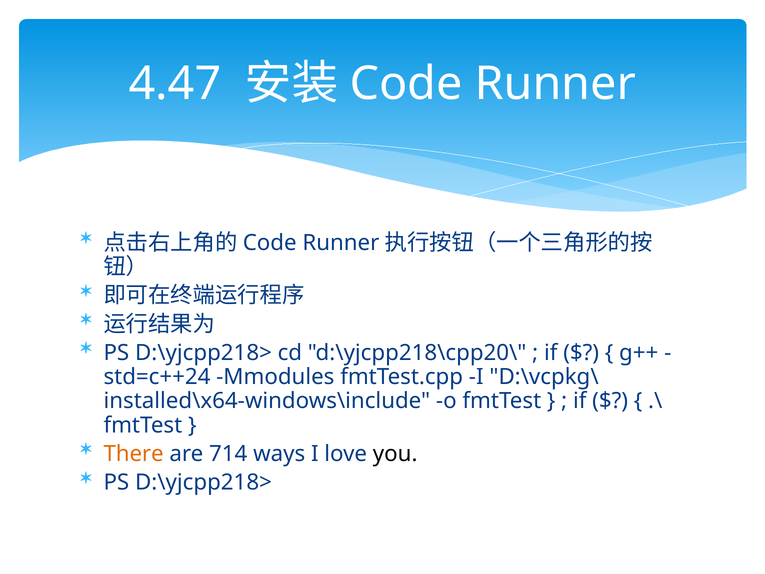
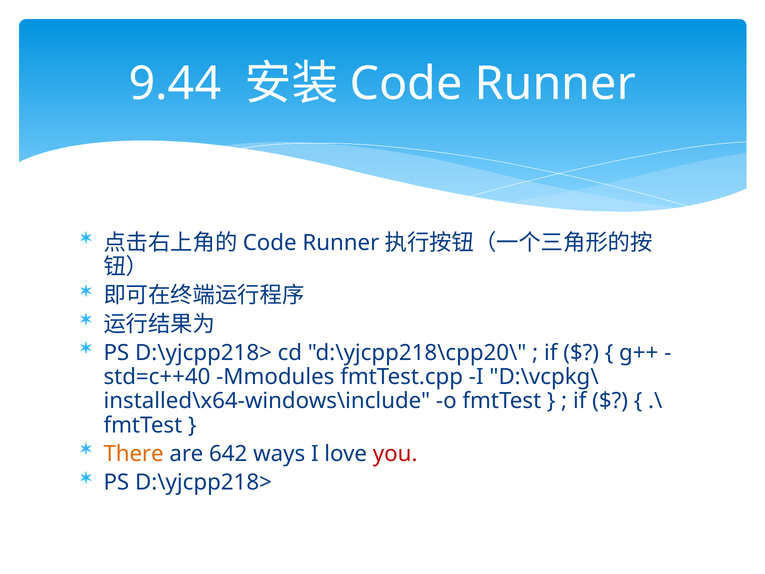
4.47: 4.47 -> 9.44 (175, 84)
std=c++24: std=c++24 -> std=c++40 (157, 377)
714: 714 -> 642 (228, 454)
you colour: black -> red (395, 454)
